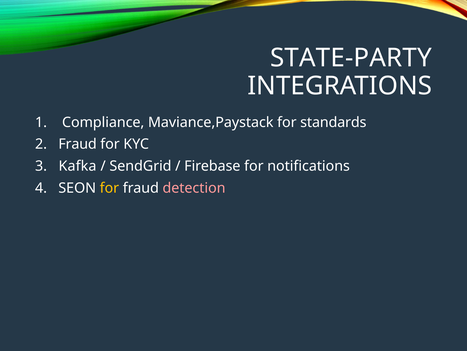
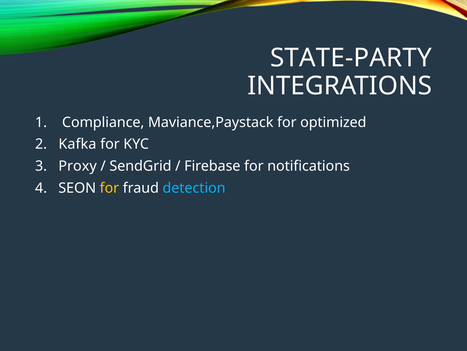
standards: standards -> optimized (333, 122)
Fraud: Fraud -> Kafka (77, 144)
Kafka: Kafka -> Proxy (78, 166)
detection colour: pink -> light blue (194, 188)
